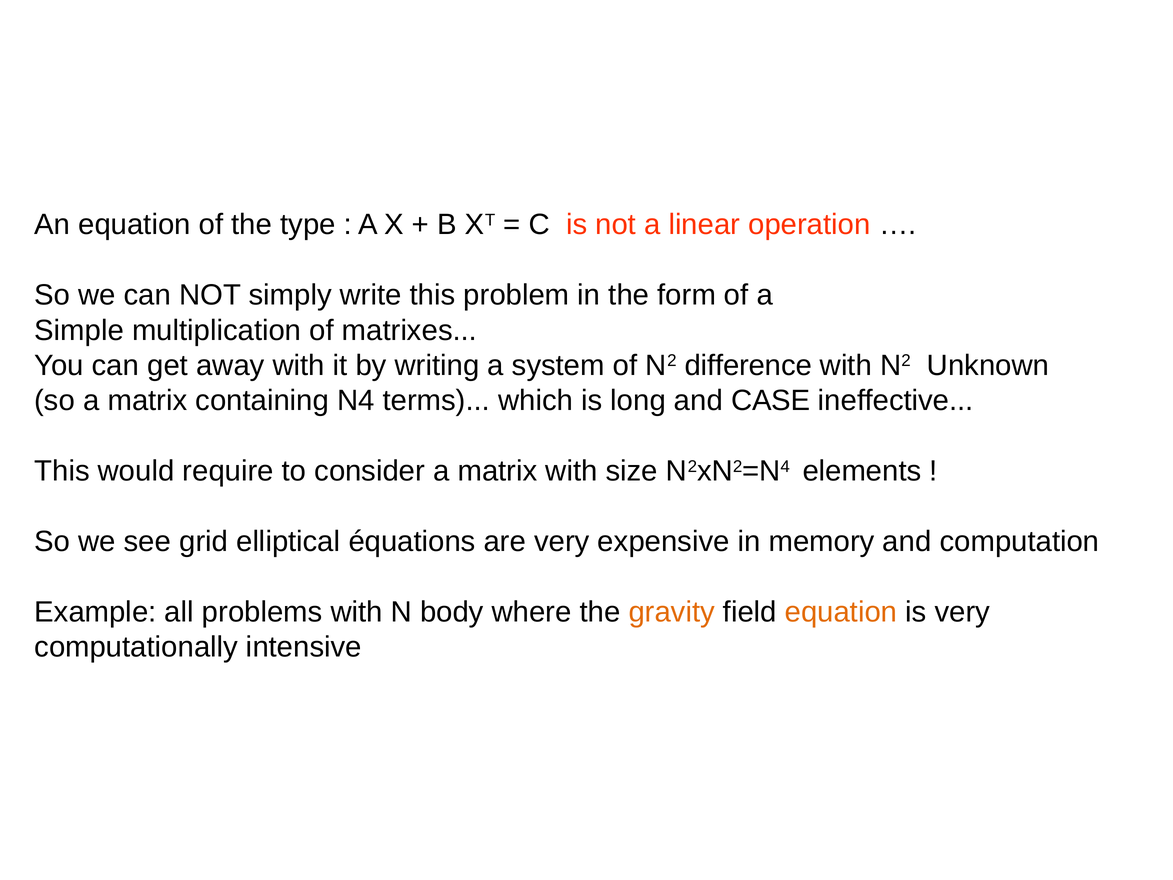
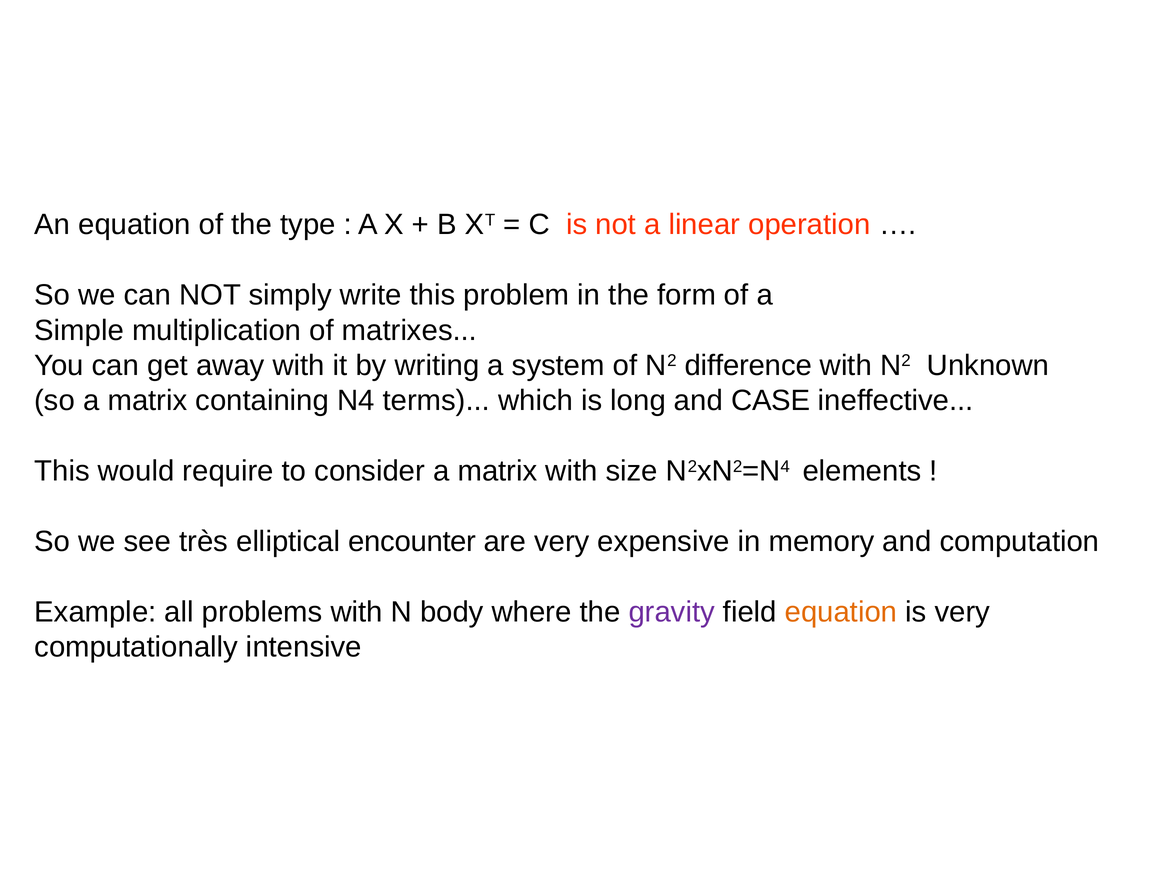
grid: grid -> très (204, 541)
équations: équations -> encounter (412, 541)
gravity colour: orange -> purple (672, 612)
